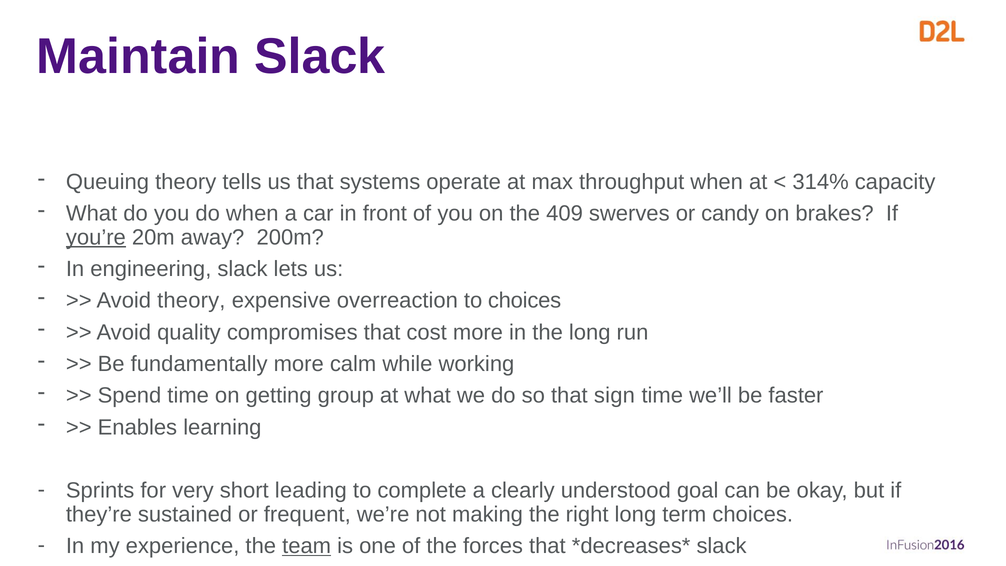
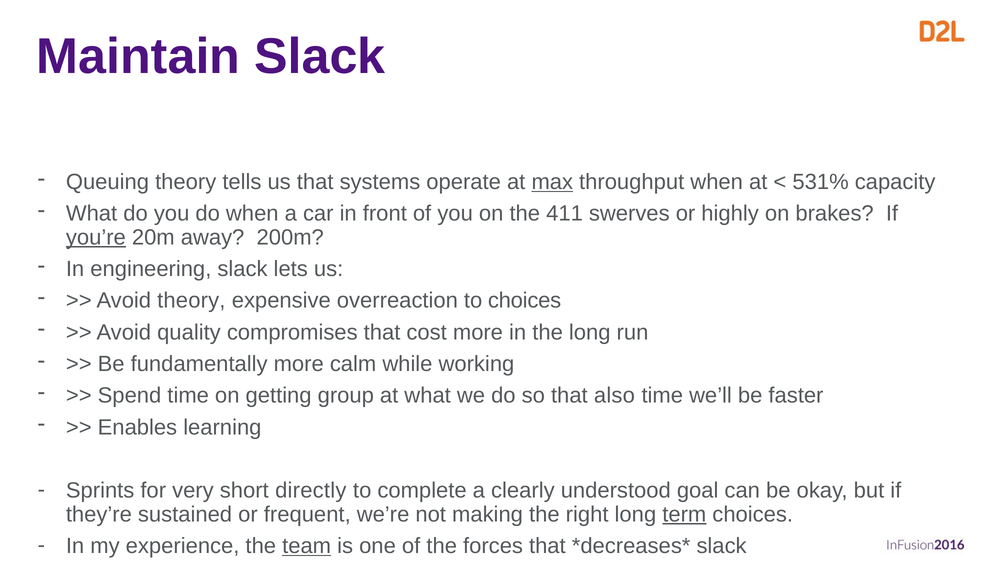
max underline: none -> present (552, 182)
314%: 314% -> 531% (821, 182)
409: 409 -> 411 (565, 214)
candy: candy -> highly (730, 214)
sign: sign -> also (614, 396)
leading: leading -> directly (311, 490)
term underline: none -> present (684, 514)
